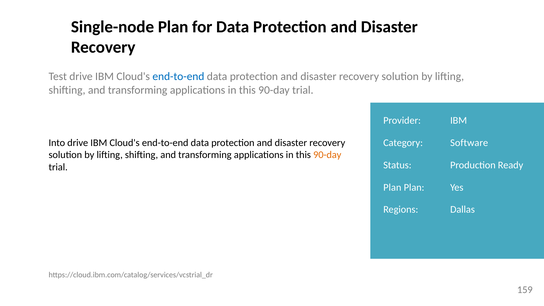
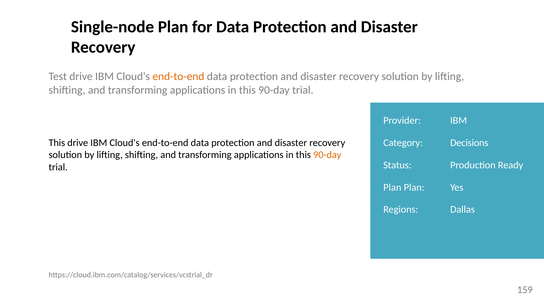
end-to-end colour: blue -> orange (178, 77)
Into: Into -> This (57, 143)
Software: Software -> Decisions (469, 143)
